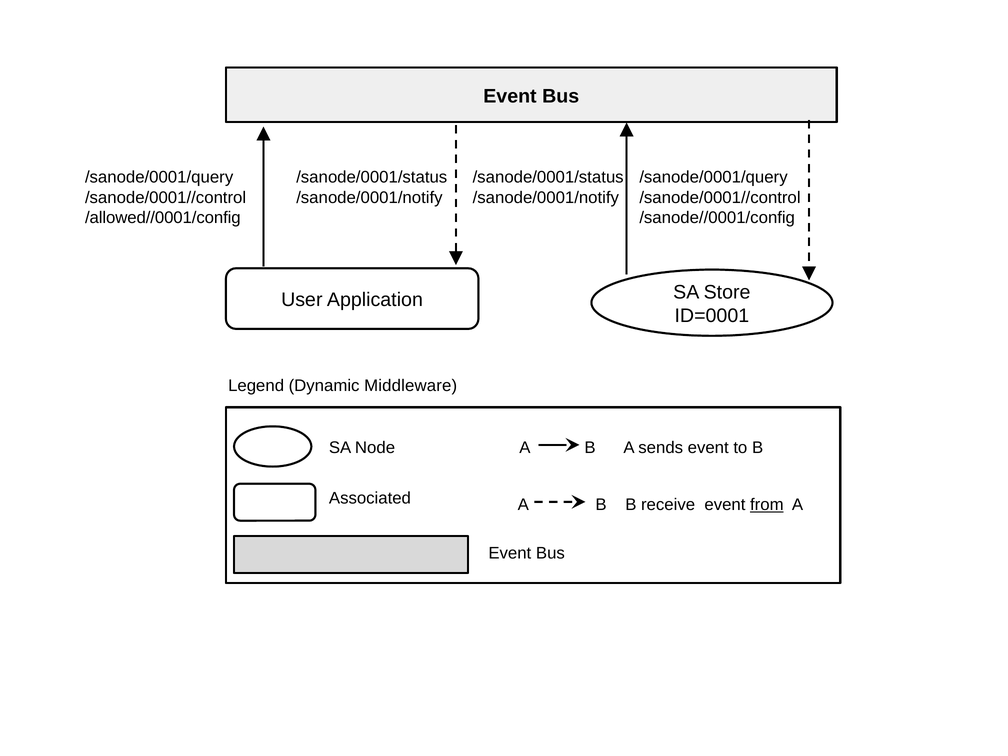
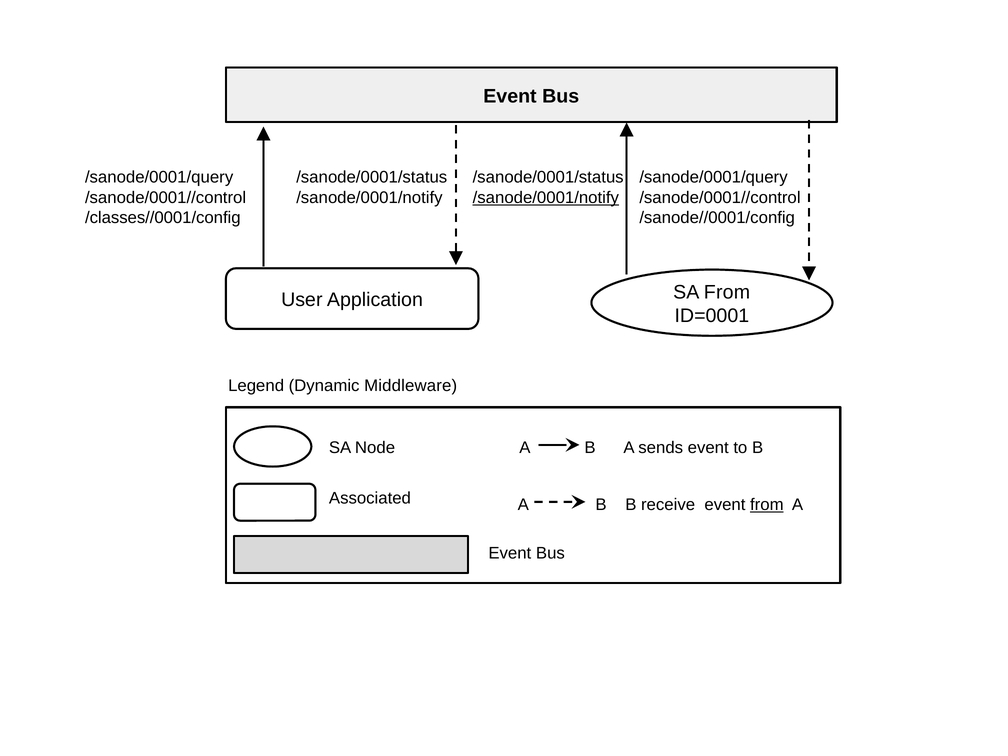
/sanode/0001/notify underline: none -> present (546, 198)
/allowed//0001/config: /allowed//0001/config -> /classes//0001/config (163, 218)
SA Store: Store -> From (727, 292)
